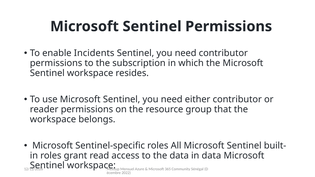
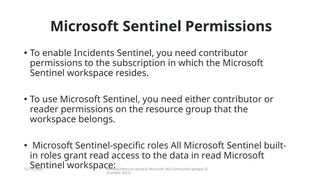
in data: data -> read (211, 156)
